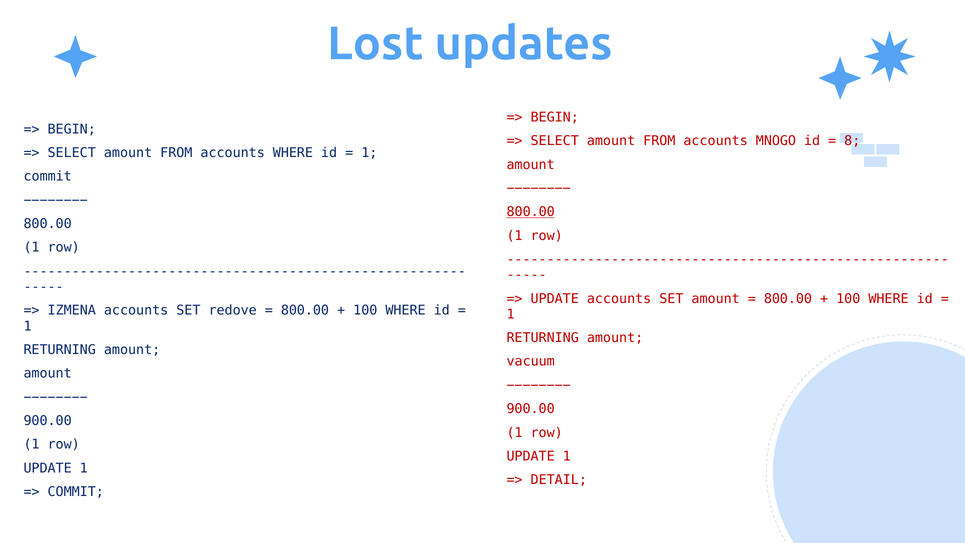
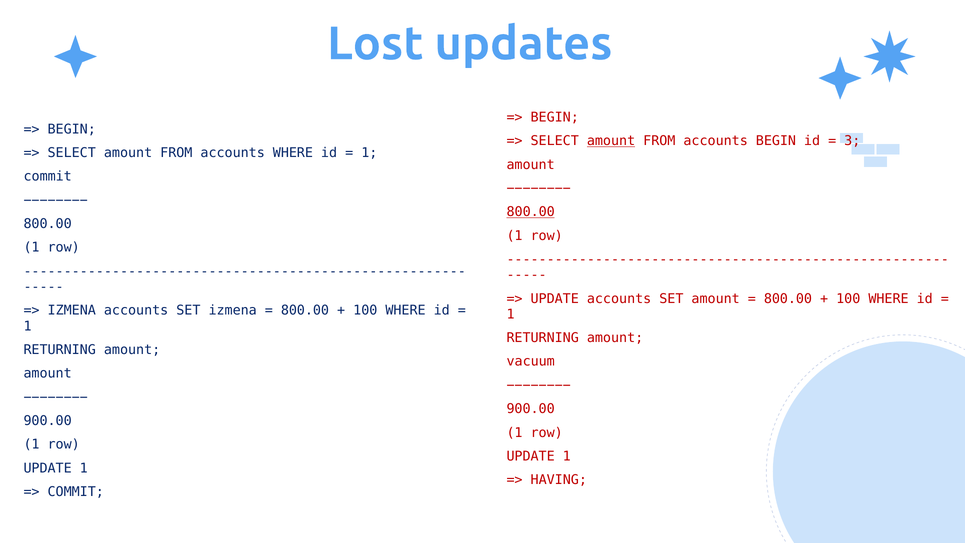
amount underline: none -> present (611, 141)
accounts MNOGO: MNOGO -> BEGIN (776, 141)
8: 8 -> 3 (852, 141)
SET redove: redove -> izmena (233, 310)
DETAIL: DETAIL -> HAVING (559, 480)
